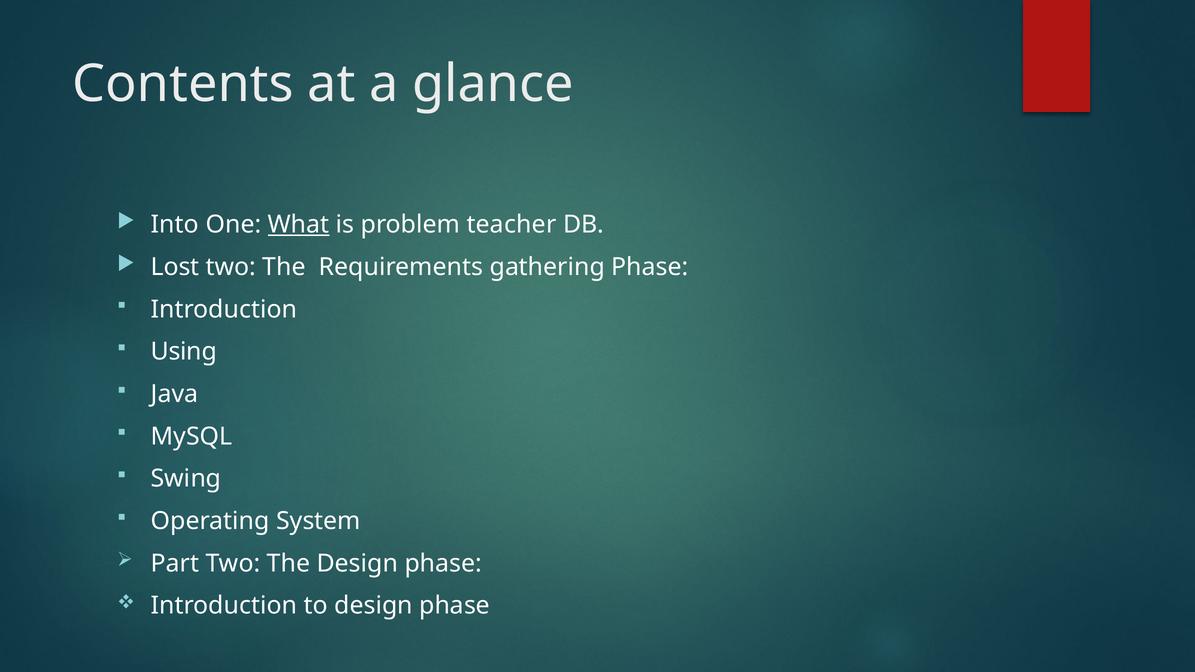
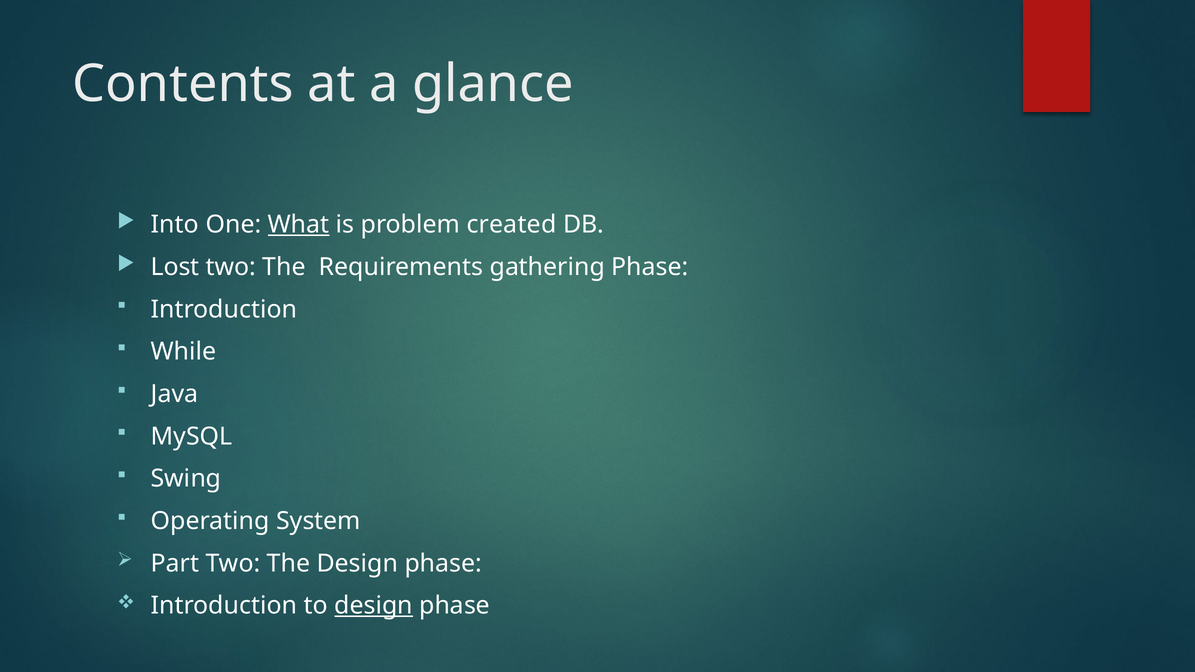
teacher: teacher -> created (511, 225)
Using: Using -> While (184, 352)
design underline: none -> present (374, 606)
